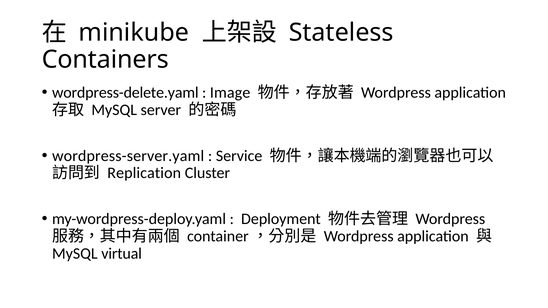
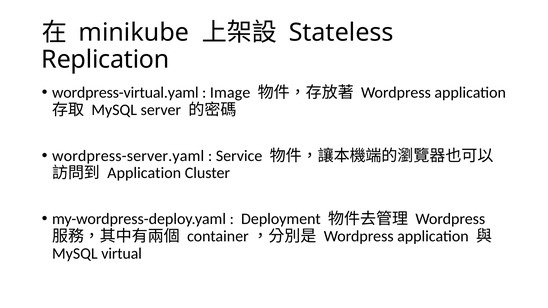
Containers: Containers -> Replication (105, 60)
wordpress-delete.yaml: wordpress-delete.yaml -> wordpress-virtual.yaml (125, 93)
Replication: Replication -> Application (144, 173)
